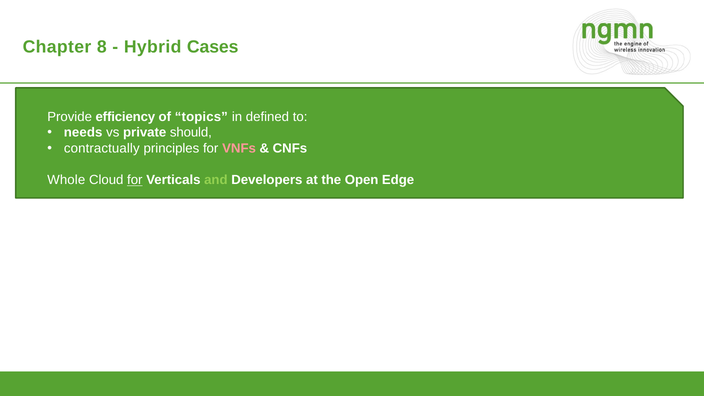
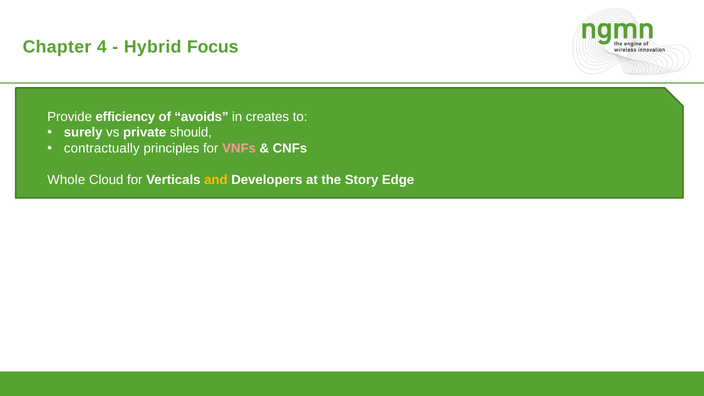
8: 8 -> 4 (102, 47)
Cases: Cases -> Focus (213, 47)
topics: topics -> avoids (201, 117)
defined: defined -> creates (267, 117)
needs: needs -> surely (83, 133)
for underline: present -> none (135, 180)
and colour: light green -> yellow (216, 180)
Open: Open -> Story (362, 180)
